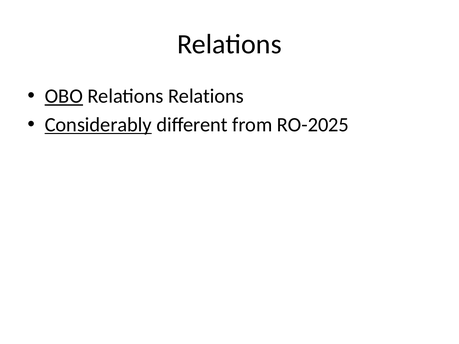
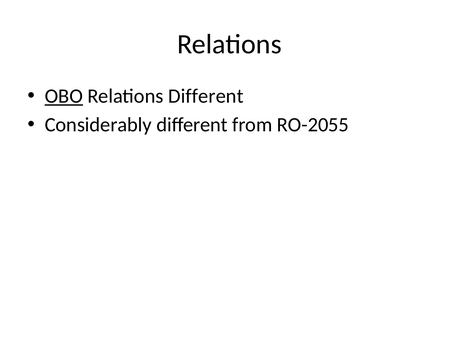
Relations Relations: Relations -> Different (206, 96)
Considerably underline: present -> none (98, 125)
RO-2025: RO-2025 -> RO-2055 (313, 125)
